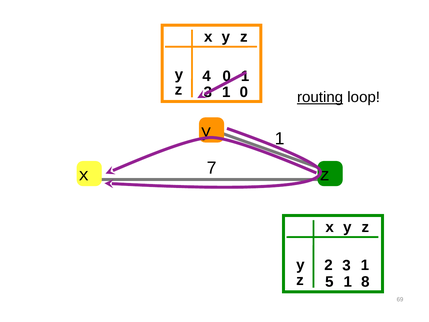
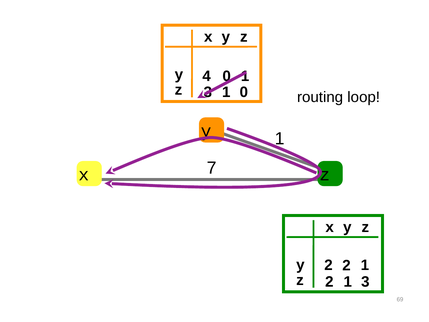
routing underline: present -> none (320, 97)
2 3: 3 -> 2 (346, 265)
z 5: 5 -> 2 (329, 282)
1 8: 8 -> 3 (365, 282)
